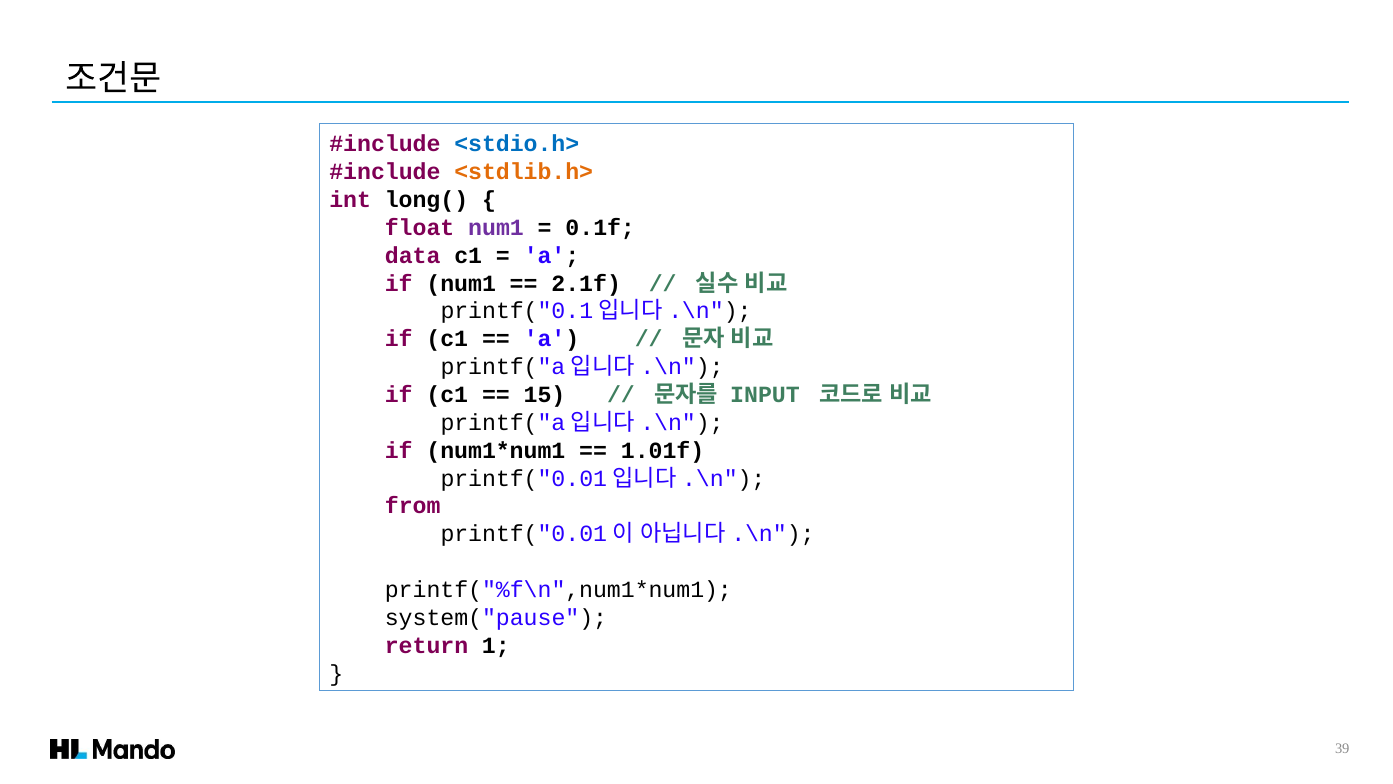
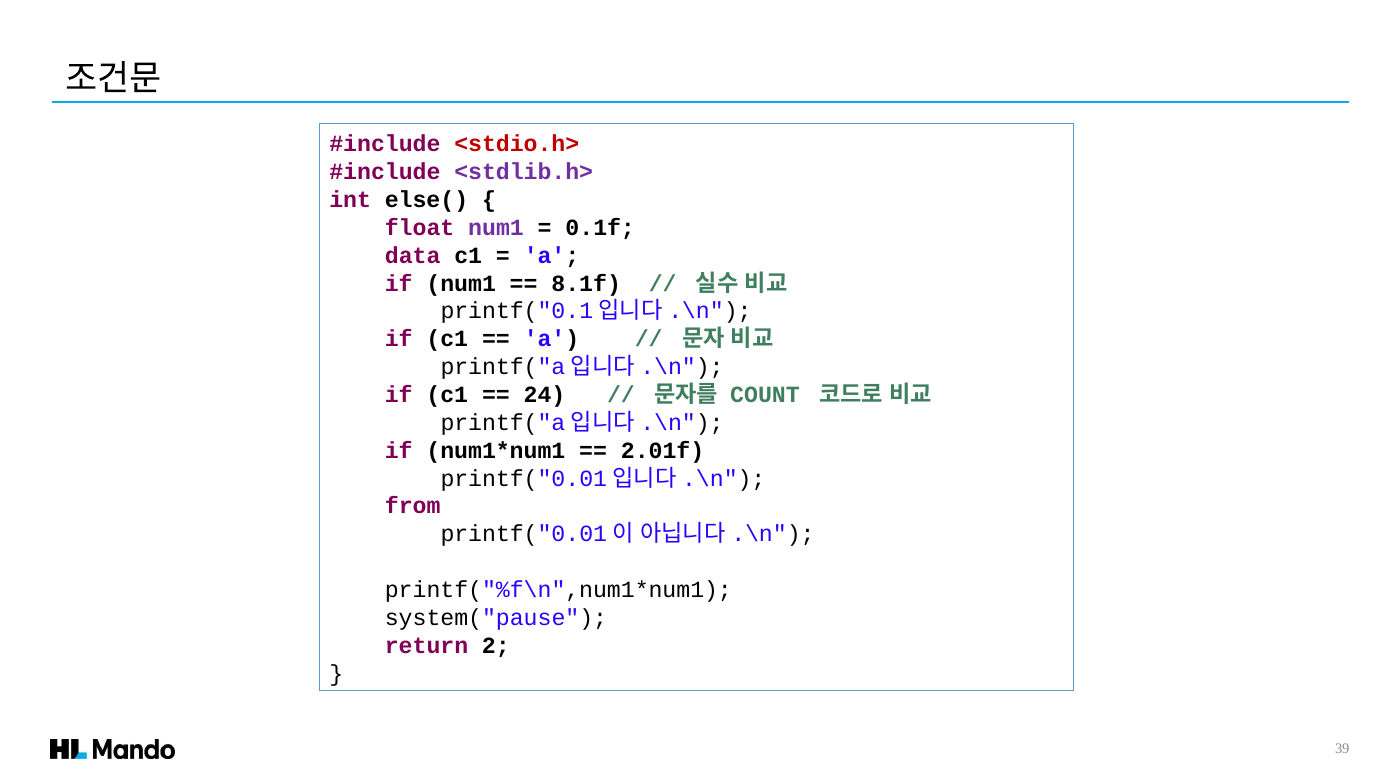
<stdio.h> colour: blue -> red (517, 144)
<stdlib.h> colour: orange -> purple (524, 172)
long(: long( -> else( (427, 200)
2.1f: 2.1f -> 8.1f (586, 283)
15: 15 -> 24 (545, 395)
INPUT: INPUT -> COUNT (765, 395)
1.01f: 1.01f -> 2.01f (663, 450)
1: 1 -> 2 (496, 645)
